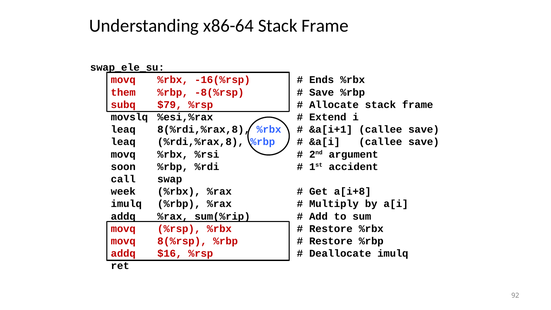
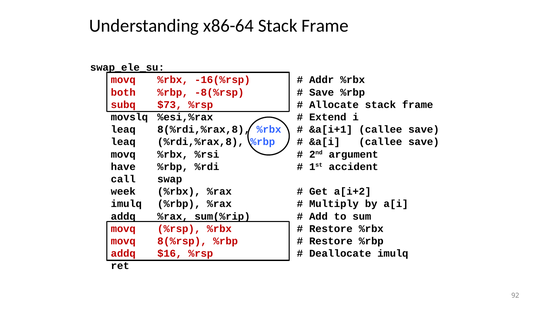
Ends: Ends -> Addr (322, 80)
them: them -> both (123, 92)
$79: $79 -> $73 (170, 105)
soon: soon -> have (123, 167)
a[i+8: a[i+8 -> a[i+2 (353, 191)
